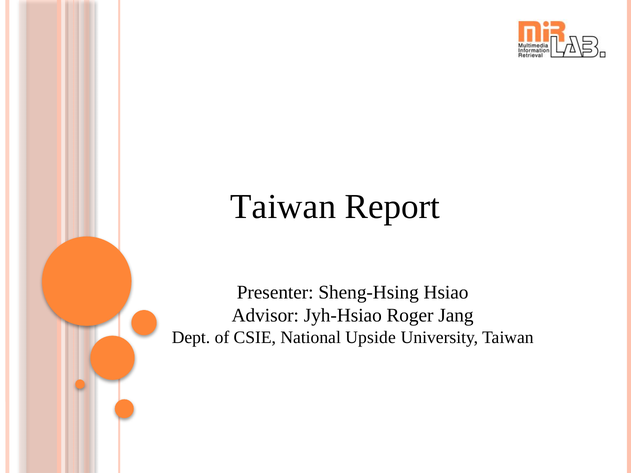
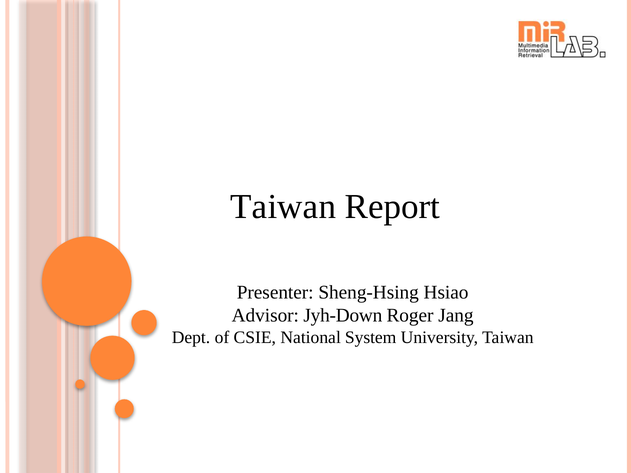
Jyh-Hsiao: Jyh-Hsiao -> Jyh-Down (343, 316)
Upside: Upside -> System (371, 338)
